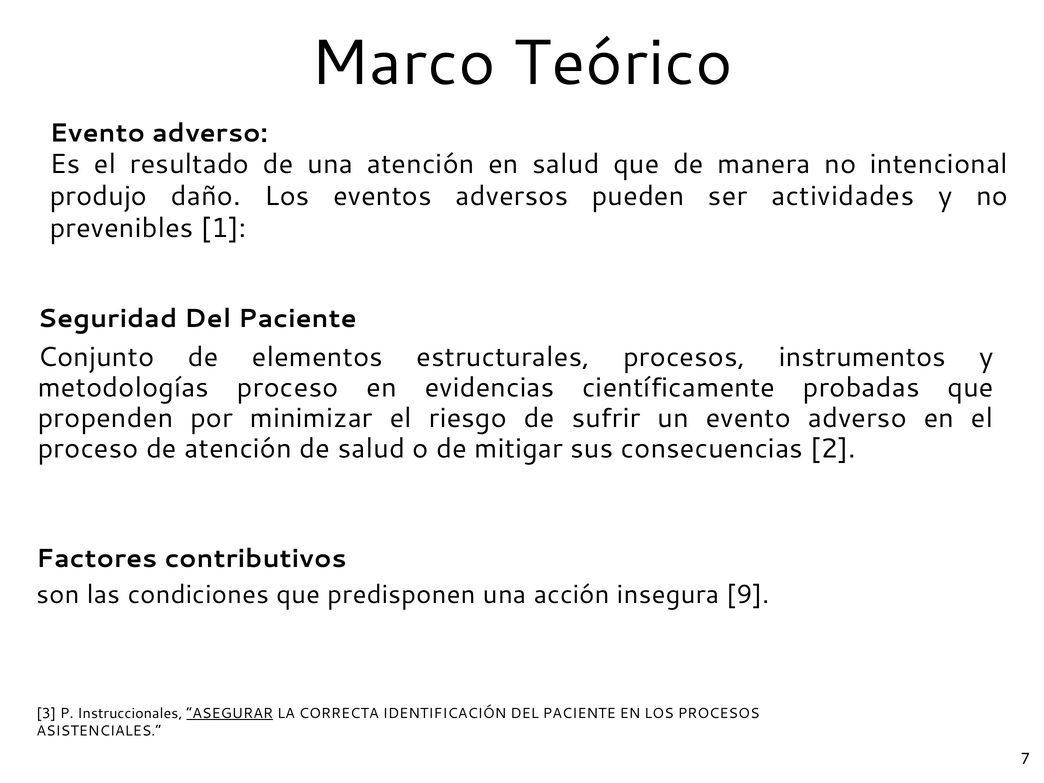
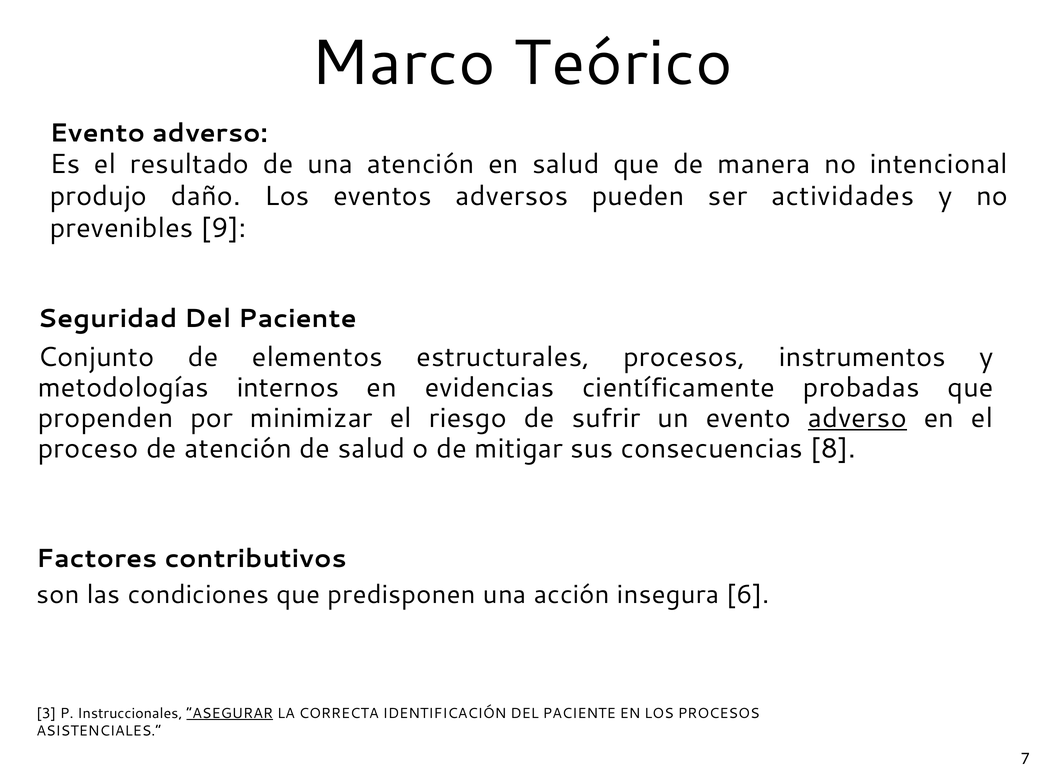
1: 1 -> 9 (224, 228)
metodologías proceso: proceso -> internos (288, 388)
adverso underline: none -> present (857, 418)
2: 2 -> 8 (833, 449)
9: 9 -> 6 (748, 595)
